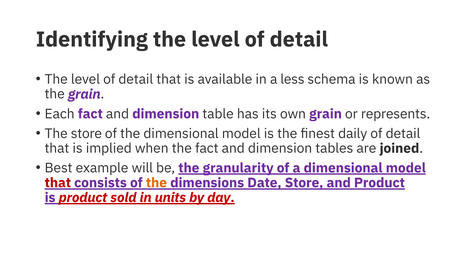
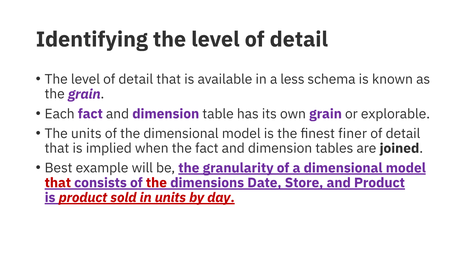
represents: represents -> explorable (396, 114)
The store: store -> units (86, 134)
daily: daily -> finer (353, 134)
the colour: orange -> red (156, 183)
